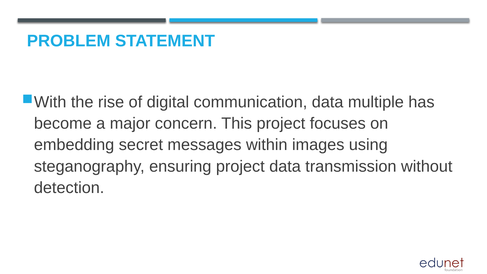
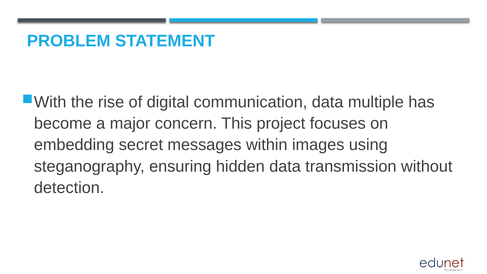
ensuring project: project -> hidden (240, 166)
